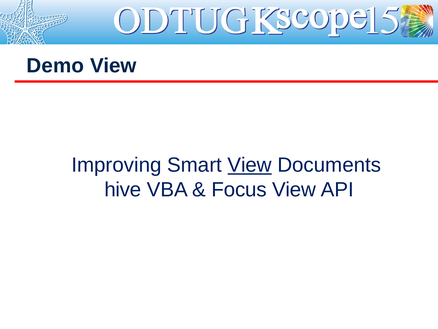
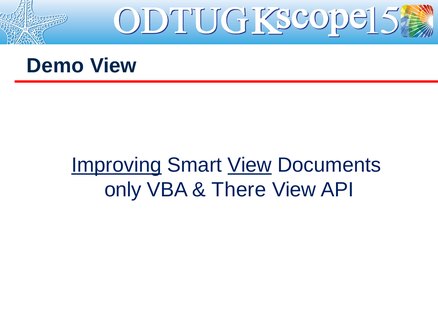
Improving underline: none -> present (116, 165)
hive: hive -> only (123, 190)
Focus: Focus -> There (239, 190)
